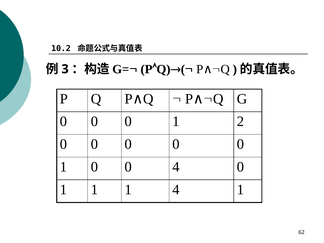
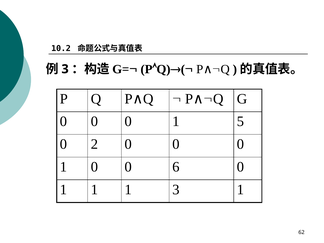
2: 2 -> 5 (241, 121)
0: 0 -> 2 (94, 144)
0 4: 4 -> 6 (176, 167)
1 4: 4 -> 3 (176, 190)
